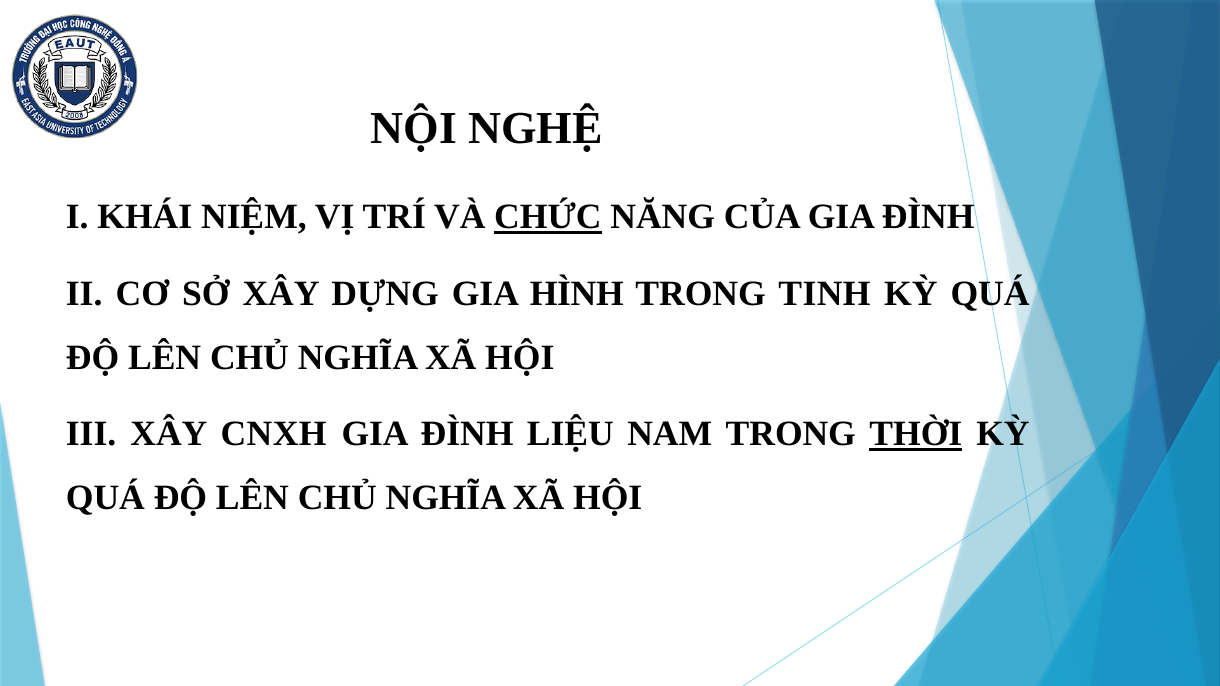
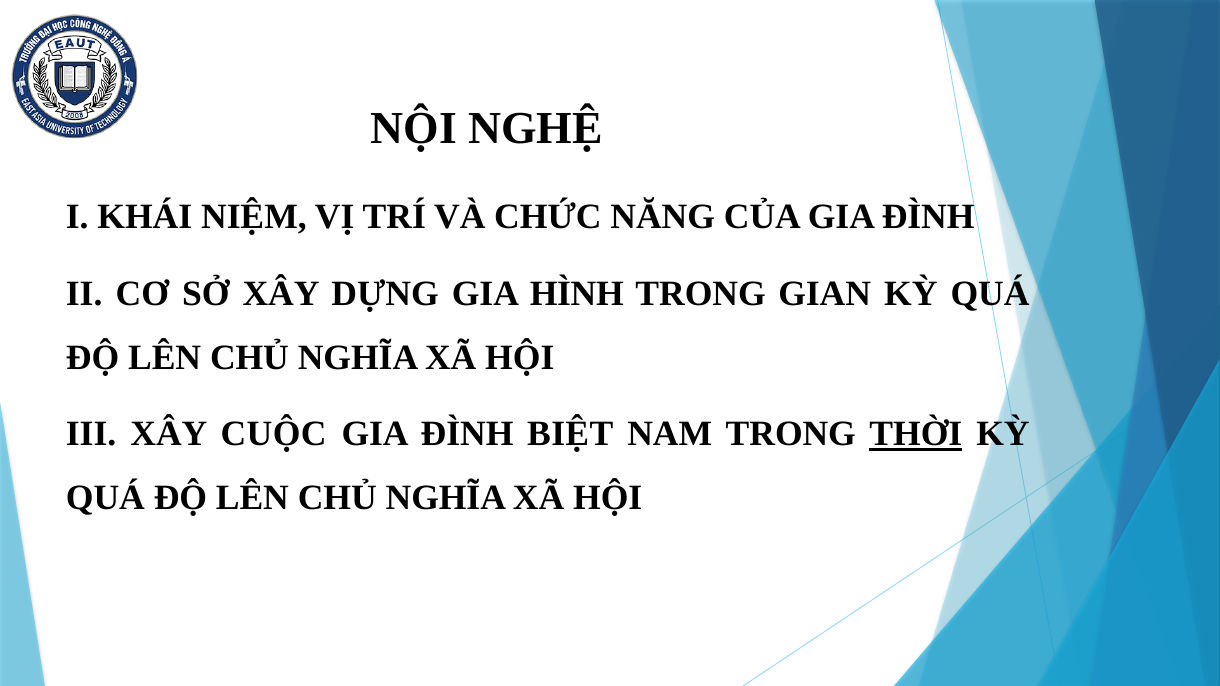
CHỨC underline: present -> none (548, 217)
TINH: TINH -> GIAN (825, 294)
CNXH: CNXH -> CUỘC (274, 434)
LIỆU: LIỆU -> BIỆT (570, 434)
